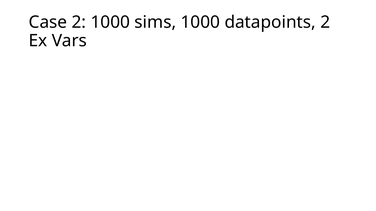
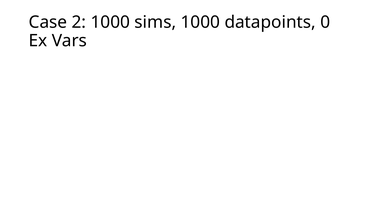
datapoints 2: 2 -> 0 (325, 22)
